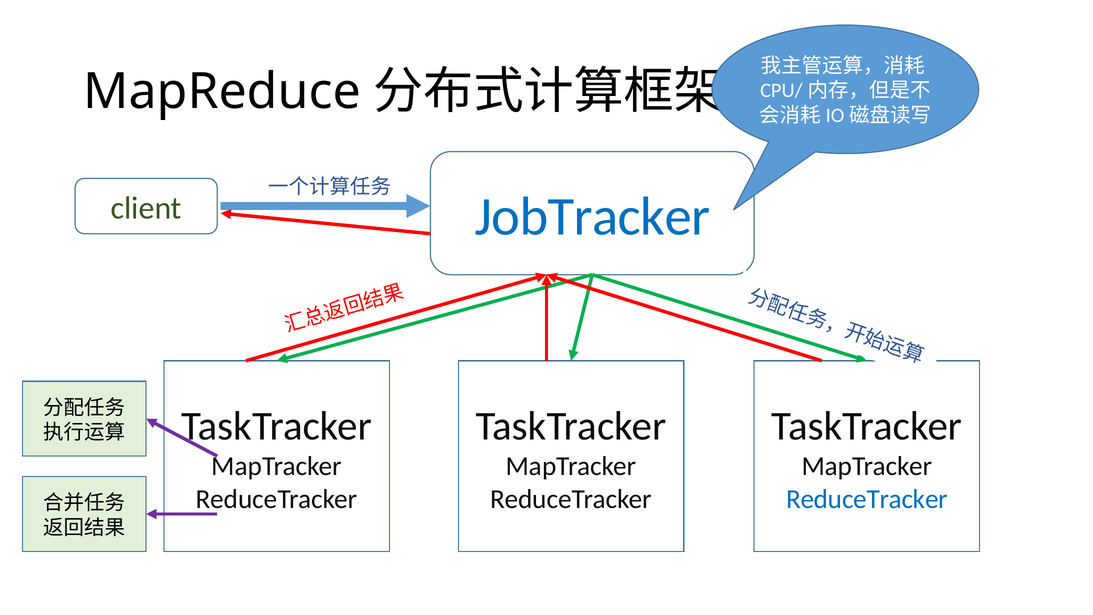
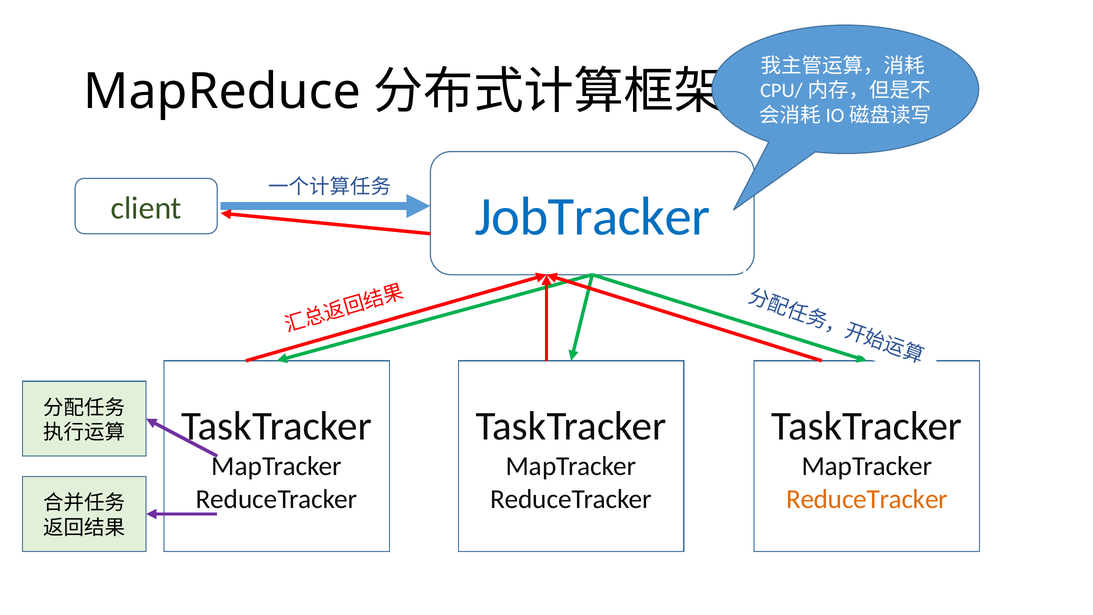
ReduceTracker colour: blue -> orange (867, 499)
